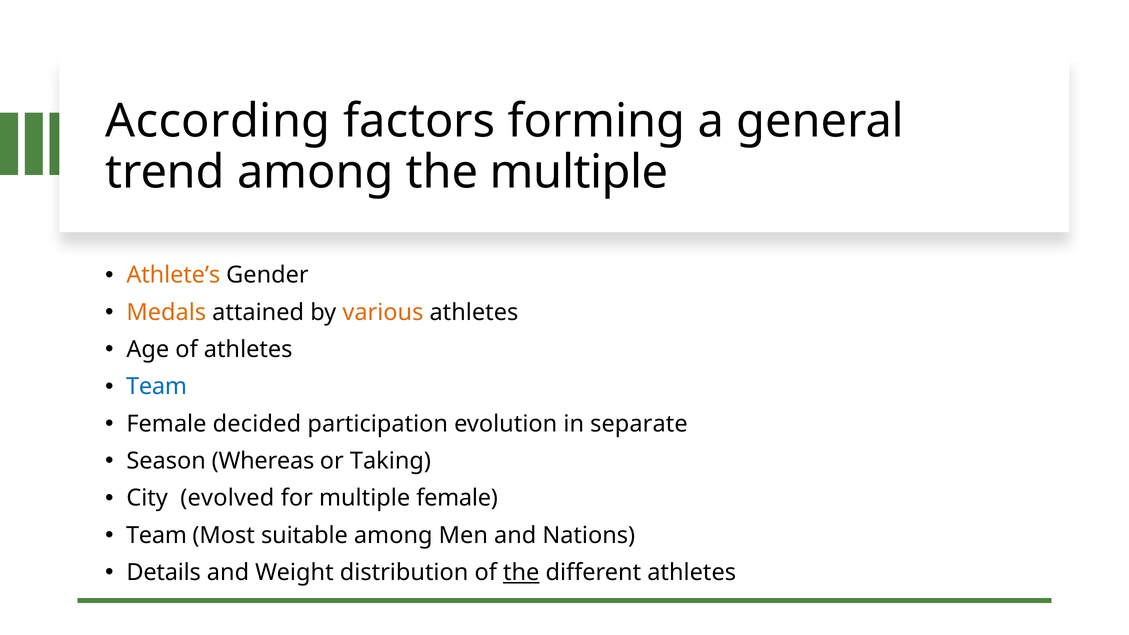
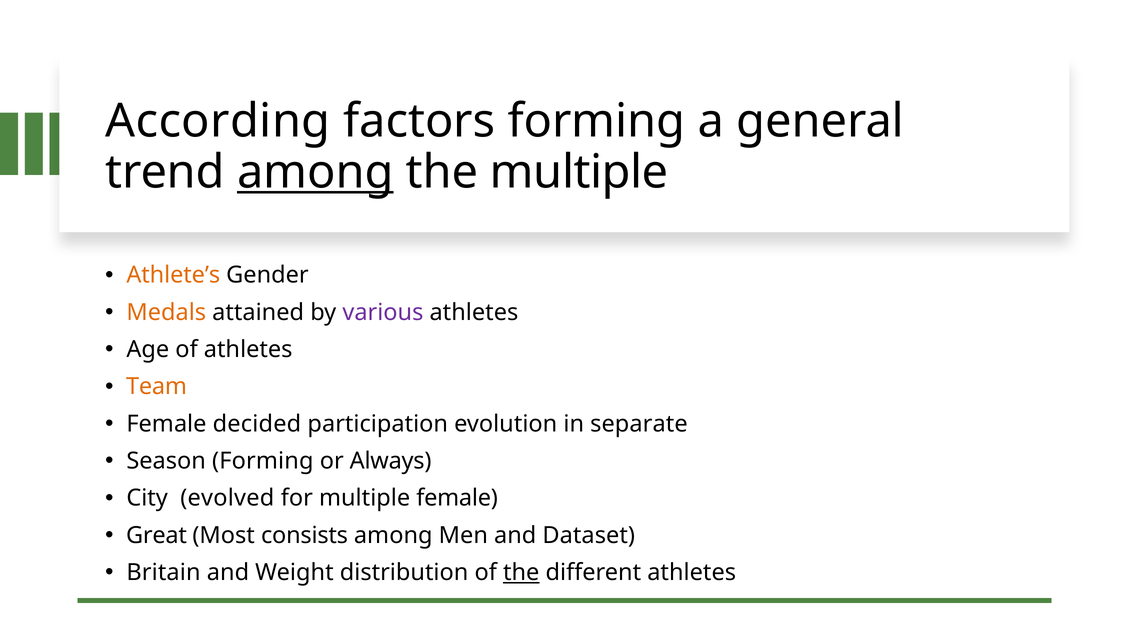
among underline: none -> present (315, 172)
various colour: orange -> purple (383, 312)
Team colour: blue -> orange (157, 387)
Season Whereas: Whereas -> Forming (263, 461)
Taking: Taking -> Always (391, 461)
Team: Team -> Great (156, 535)
suitable: suitable -> consists (305, 535)
Nations: Nations -> Dataset (589, 535)
Details: Details -> Britain (163, 573)
